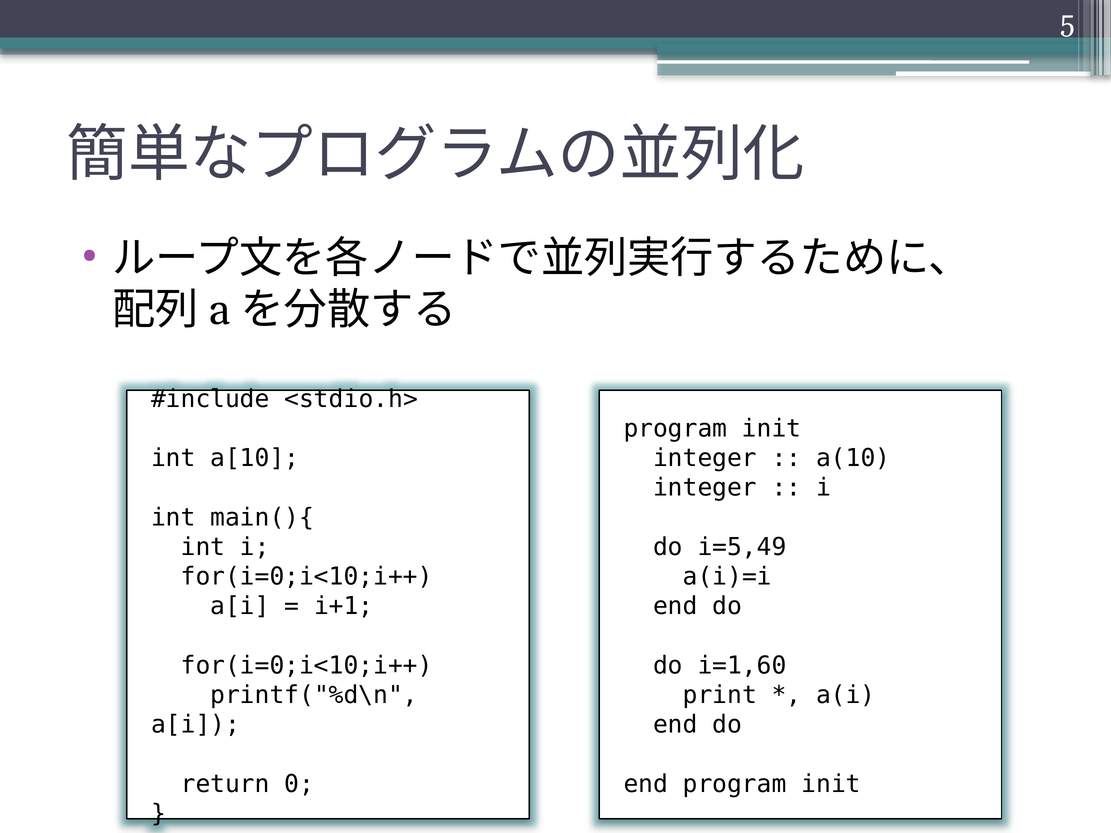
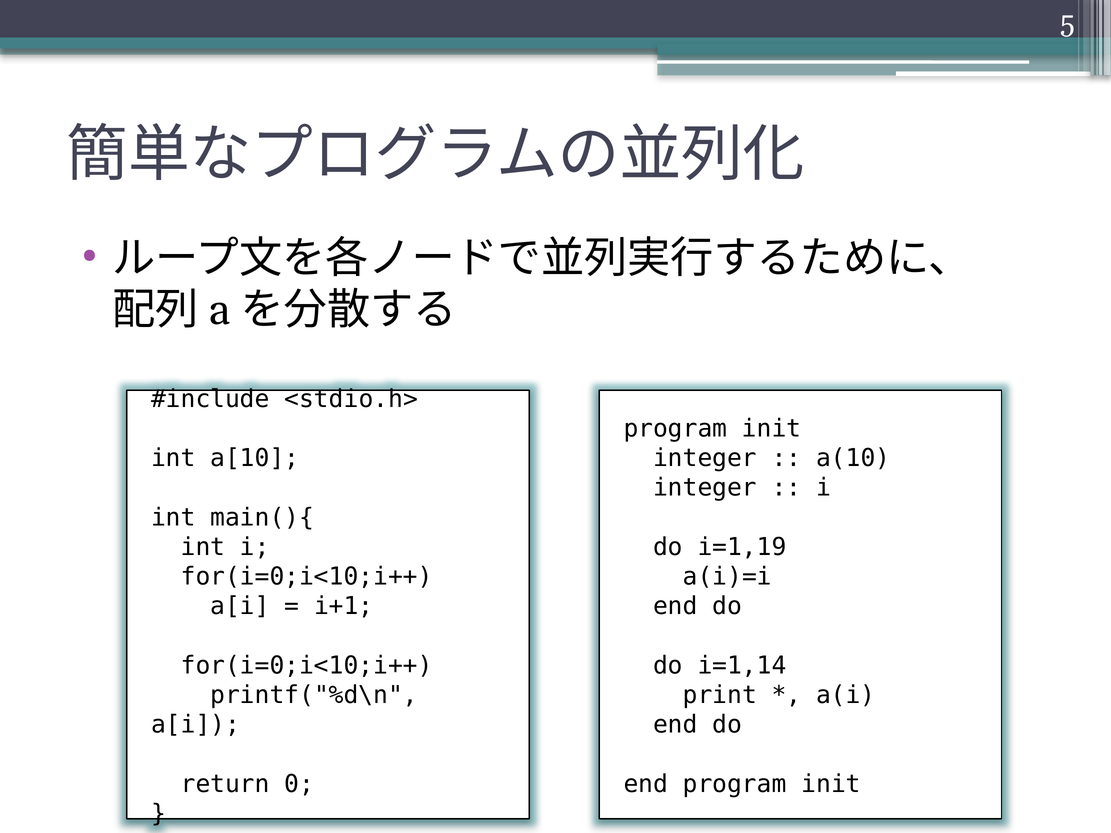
i=5,49: i=5,49 -> i=1,19 (742, 547)
i=1,60: i=1,60 -> i=1,14 (742, 666)
